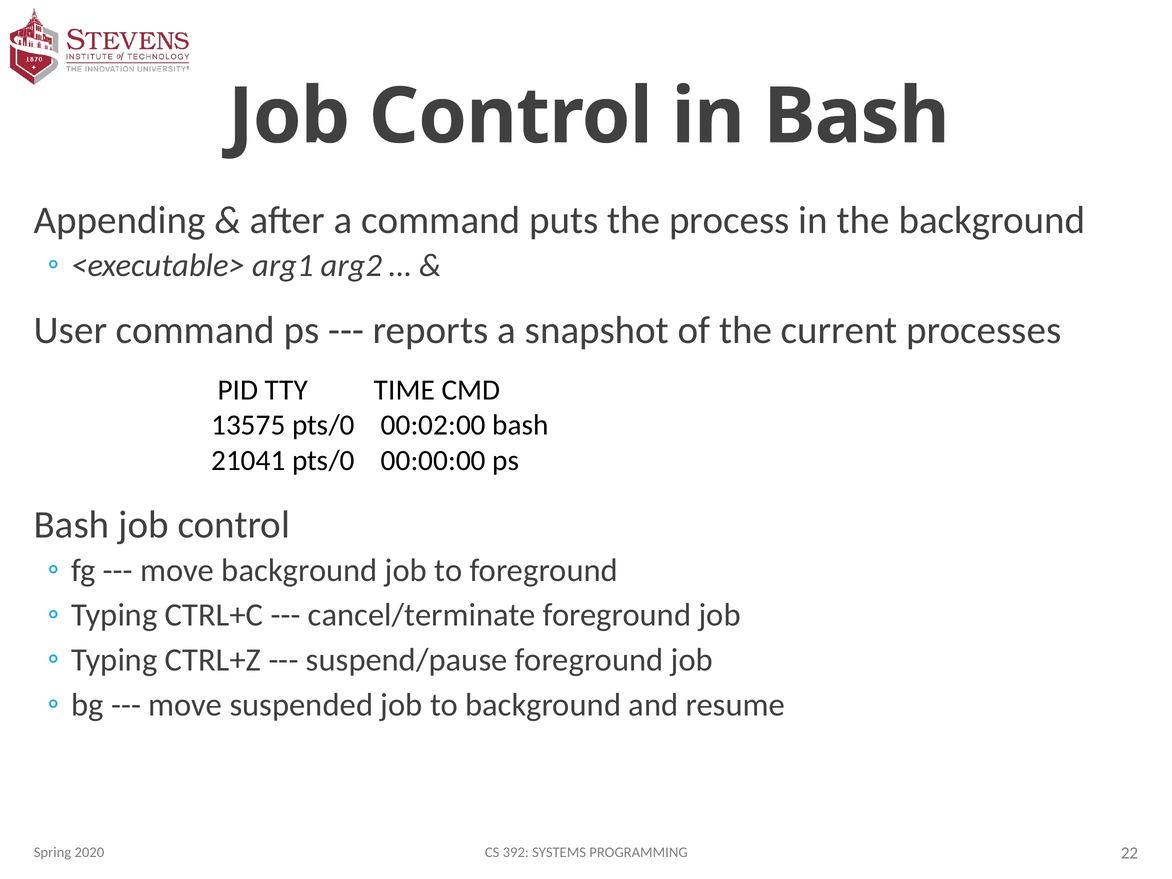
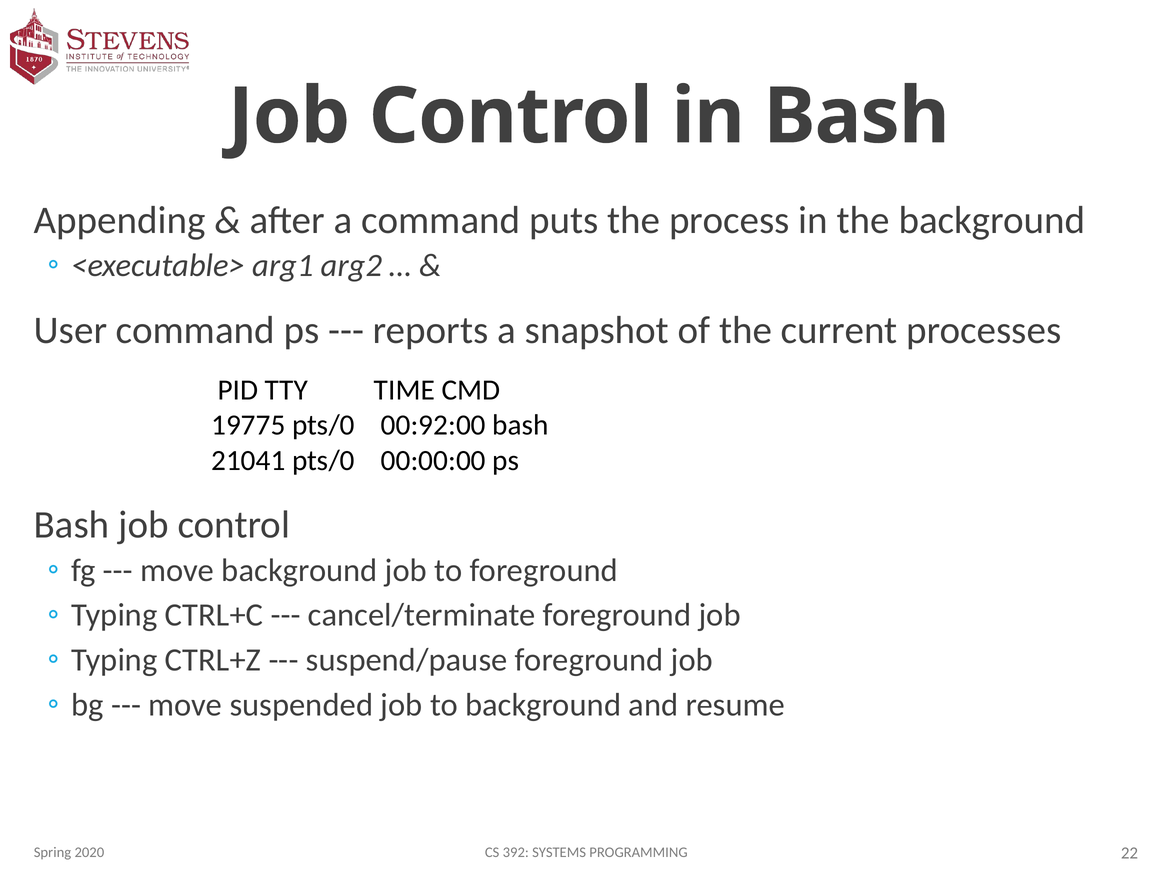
13575: 13575 -> 19775 (248, 425)
00:02:00: 00:02:00 -> 00:92:00 (433, 425)
